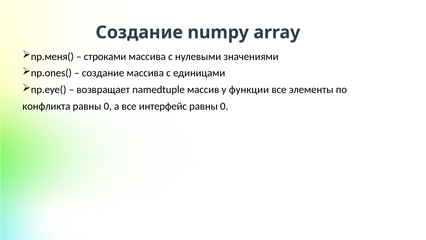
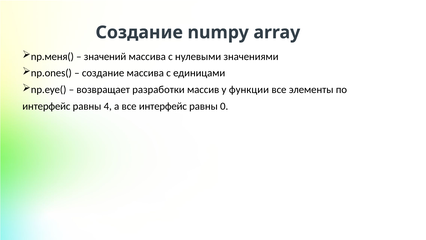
строками: строками -> значений (105, 56)
namedtuple: namedtuple -> разработки (158, 90)
конфликта: конфликта -> интерфейс (46, 106)
0: 0 -> 4 (108, 106)
